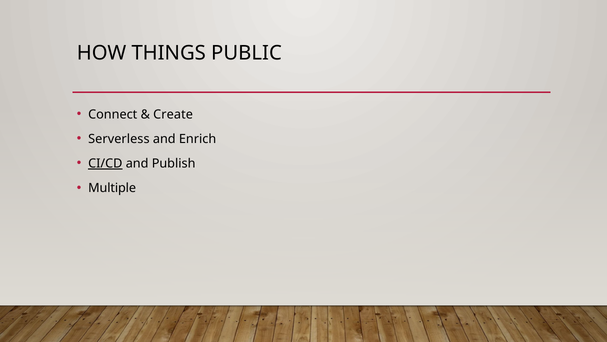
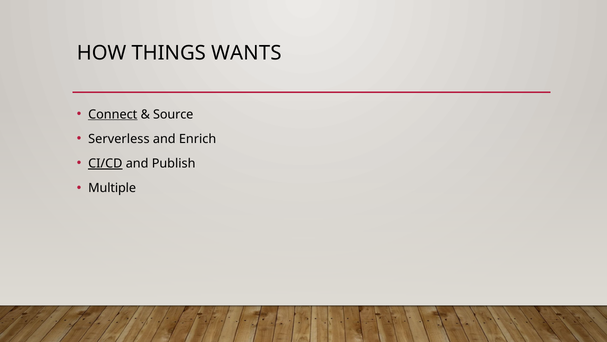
PUBLIC: PUBLIC -> WANTS (246, 53)
Connect underline: none -> present (113, 114)
Create: Create -> Source (173, 114)
